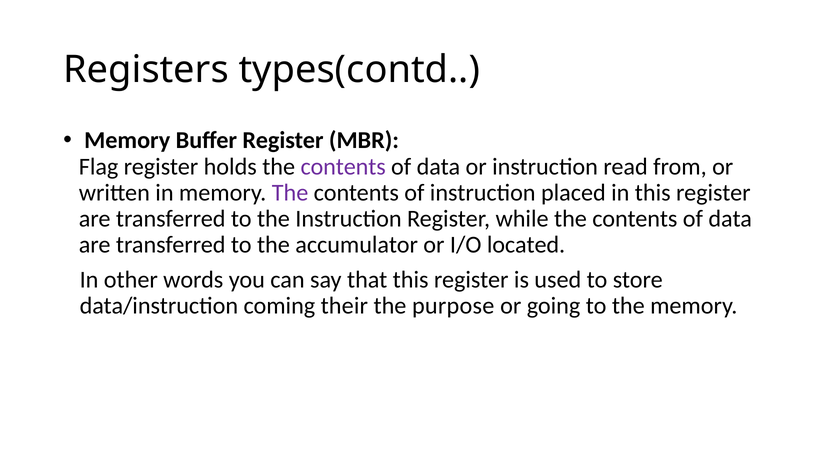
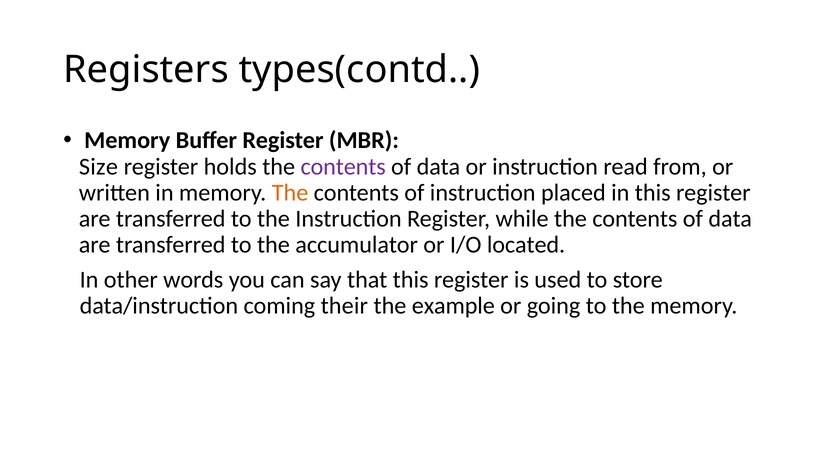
Flag: Flag -> Size (98, 166)
The colour: purple -> orange (290, 193)
purpose: purpose -> example (453, 306)
